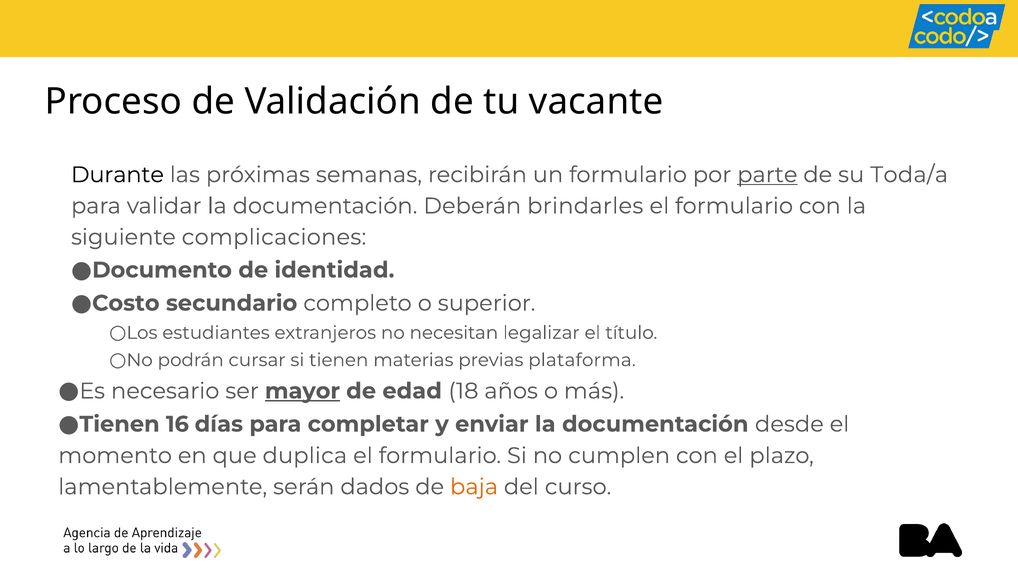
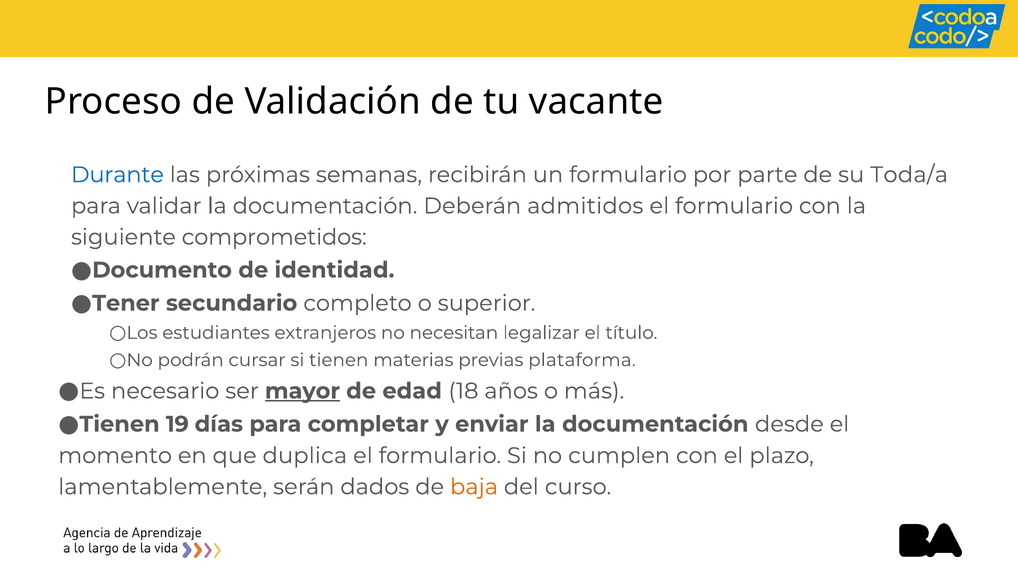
Durante colour: black -> blue (117, 175)
parte underline: present -> none (767, 175)
brindarles: brindarles -> admitidos (585, 206)
complicaciones: complicaciones -> comprometidos (274, 237)
Costo: Costo -> Tener (126, 303)
16: 16 -> 19 (177, 424)
